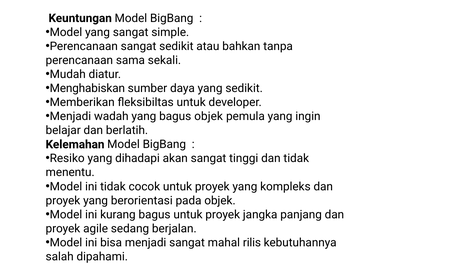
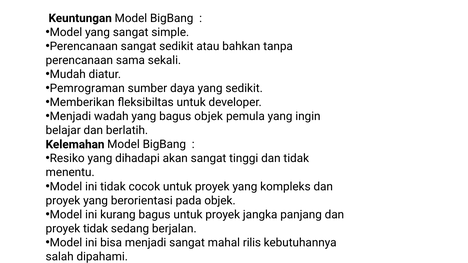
Menghabiskan: Menghabiskan -> Pemrograman (87, 88)
proyek agile: agile -> tidak (96, 229)
